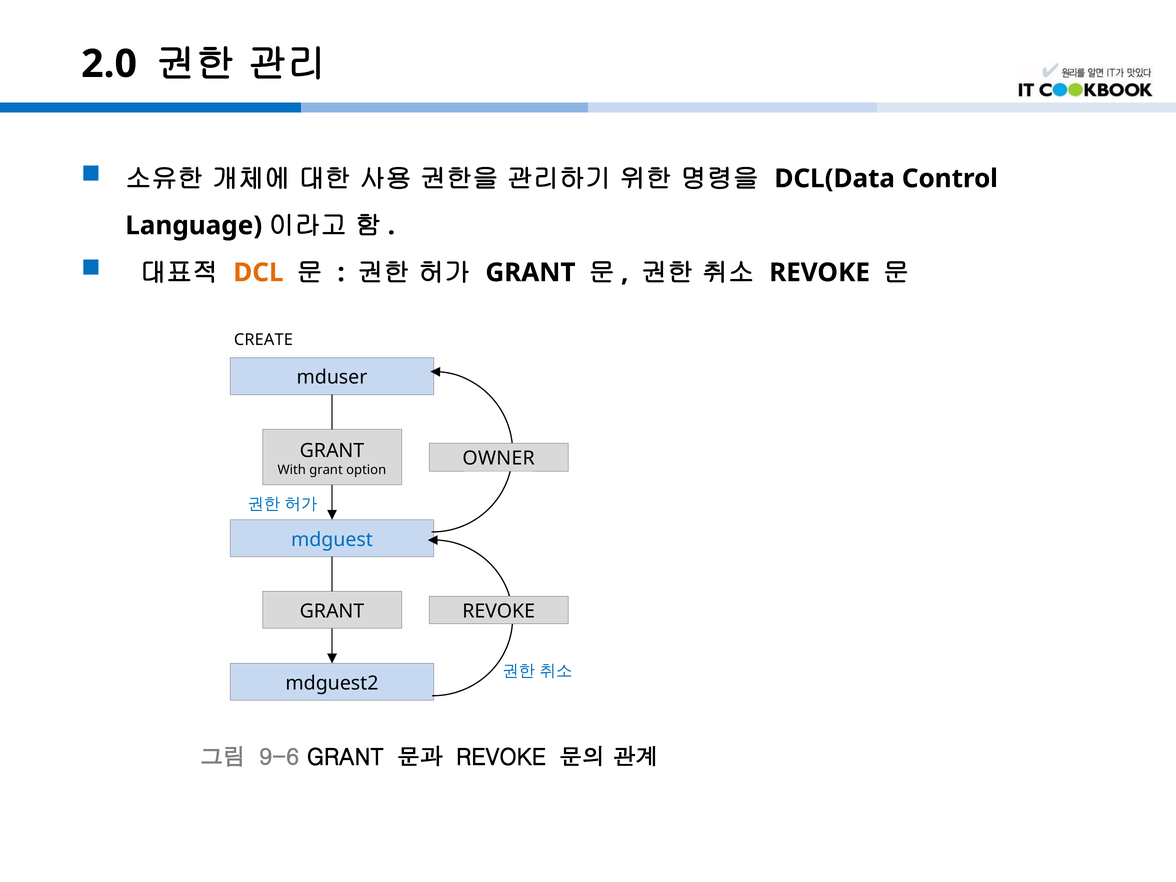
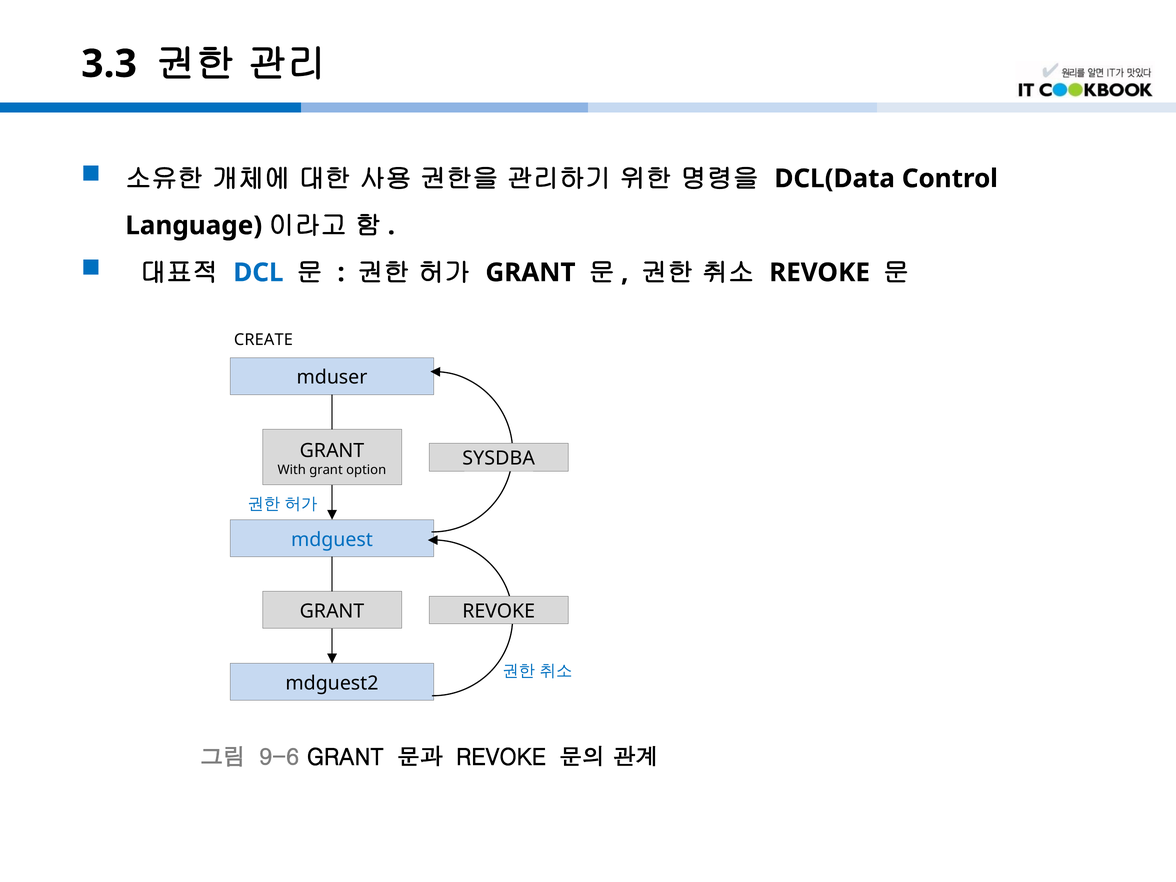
2.0: 2.0 -> 3.3 (109, 64)
DCL colour: orange -> blue (258, 273)
OWNER: OWNER -> SYSDBA (499, 459)
